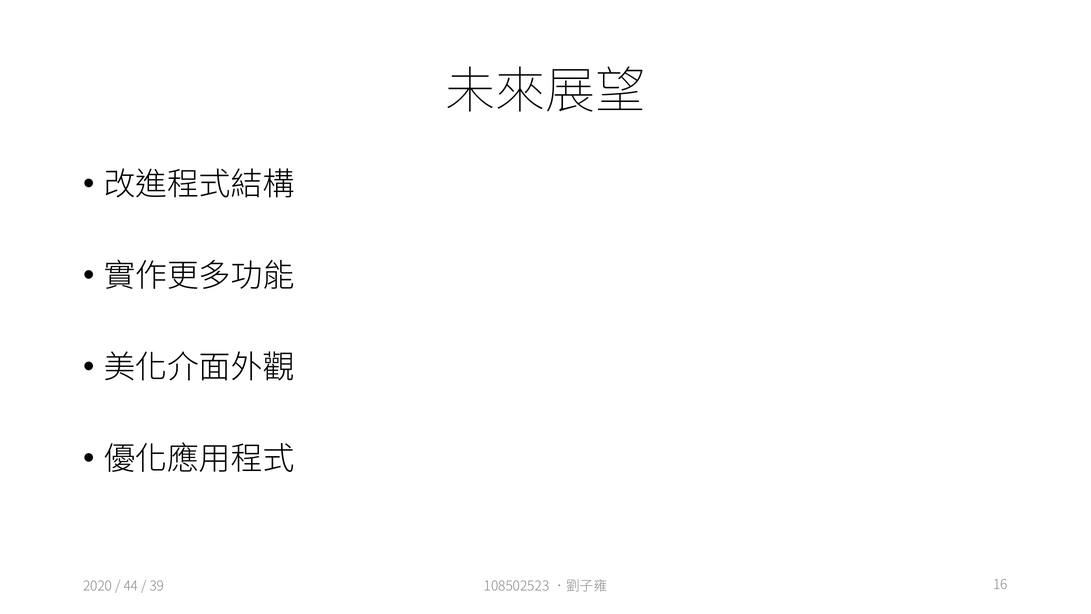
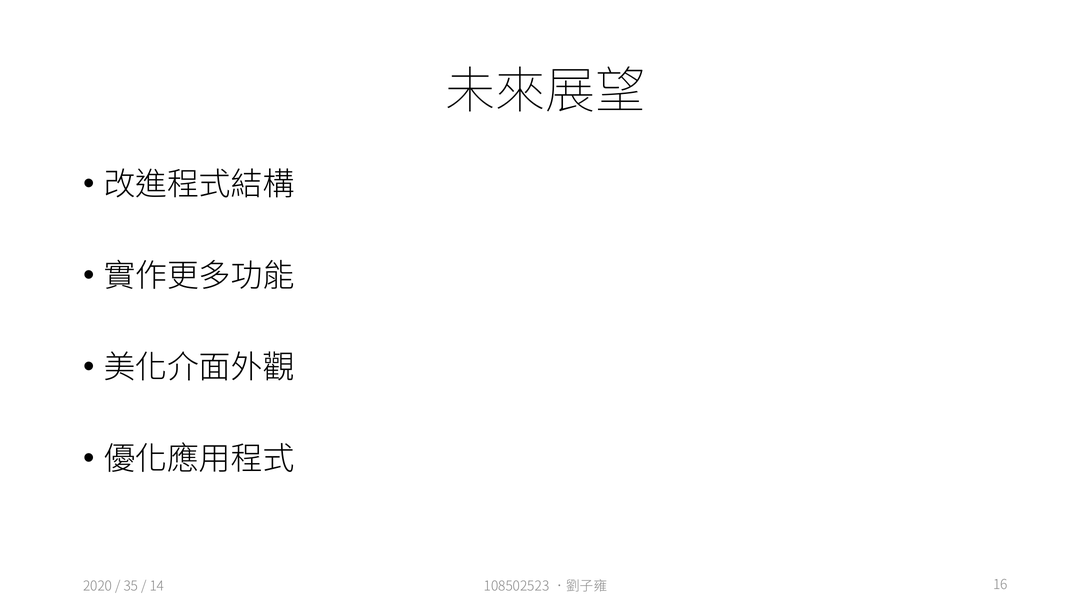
44: 44 -> 35 (131, 586)
39: 39 -> 14 (157, 586)
